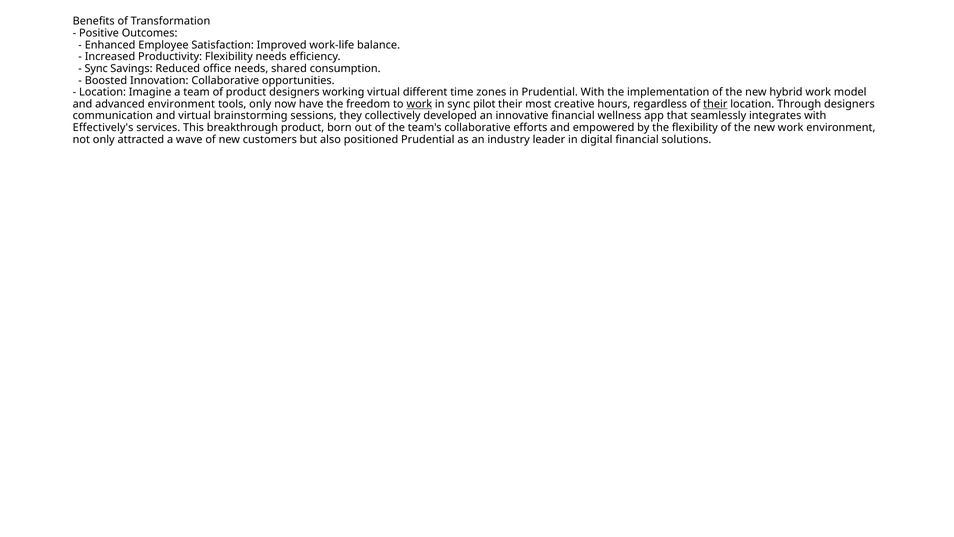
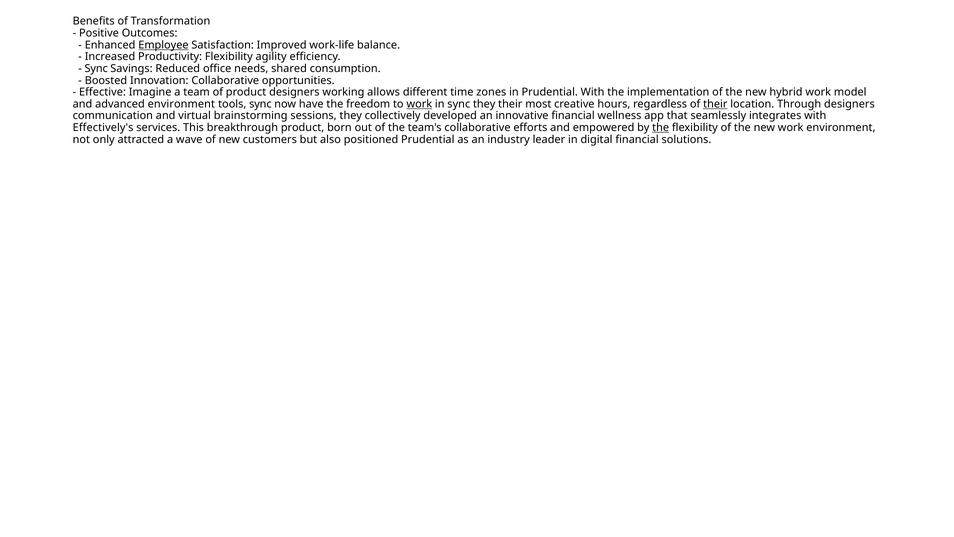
Employee underline: none -> present (163, 45)
Flexibility needs: needs -> agility (271, 57)
Location: Location -> Effective (103, 92)
working virtual: virtual -> allows (384, 92)
tools only: only -> sync (260, 104)
sync pilot: pilot -> they (484, 104)
the underline: none -> present (661, 128)
